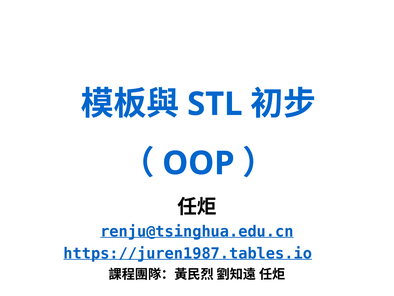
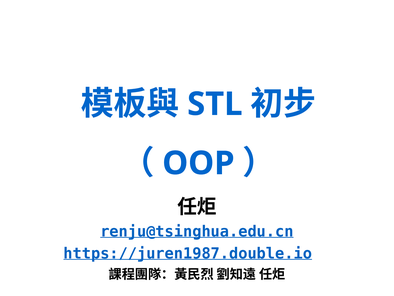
https://juren1987.tables.io: https://juren1987.tables.io -> https://juren1987.double.io (188, 253)
